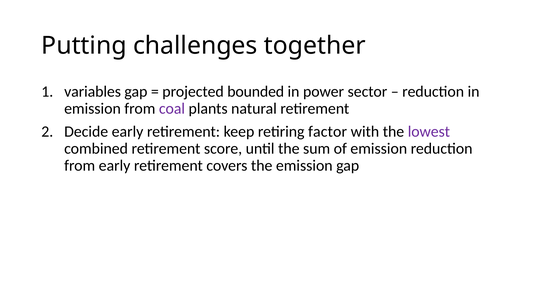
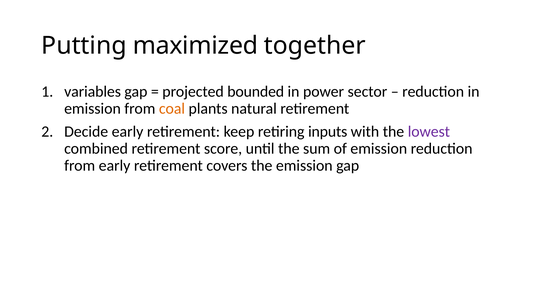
challenges: challenges -> maximized (195, 46)
coal colour: purple -> orange (172, 109)
factor: factor -> inputs (328, 131)
